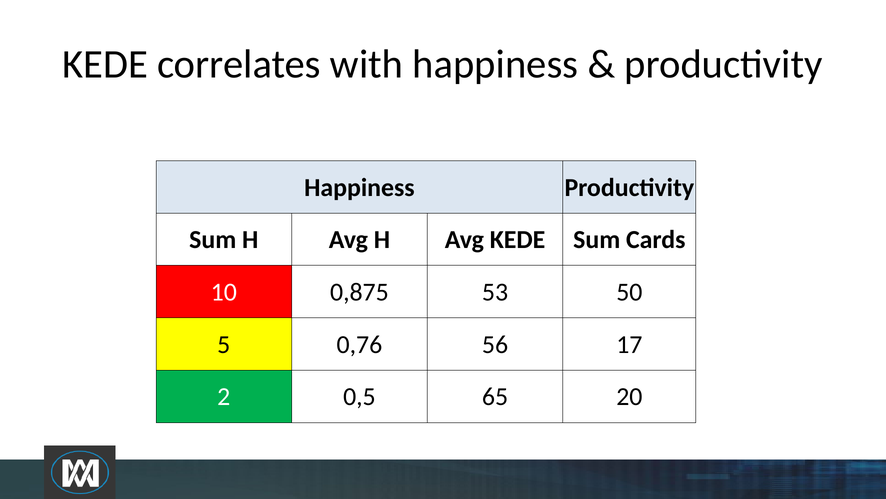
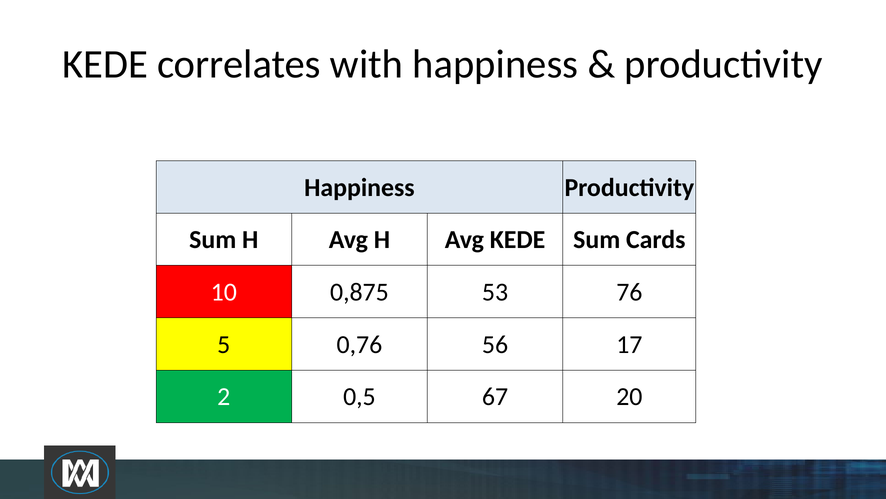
50: 50 -> 76 (629, 292)
65: 65 -> 67 (495, 396)
